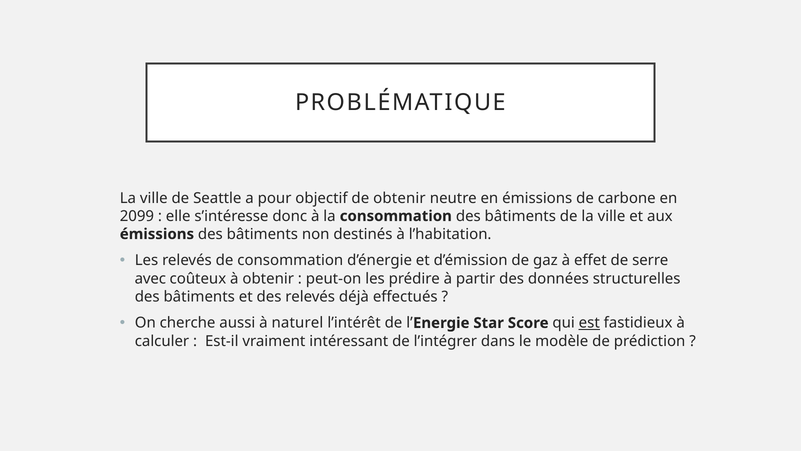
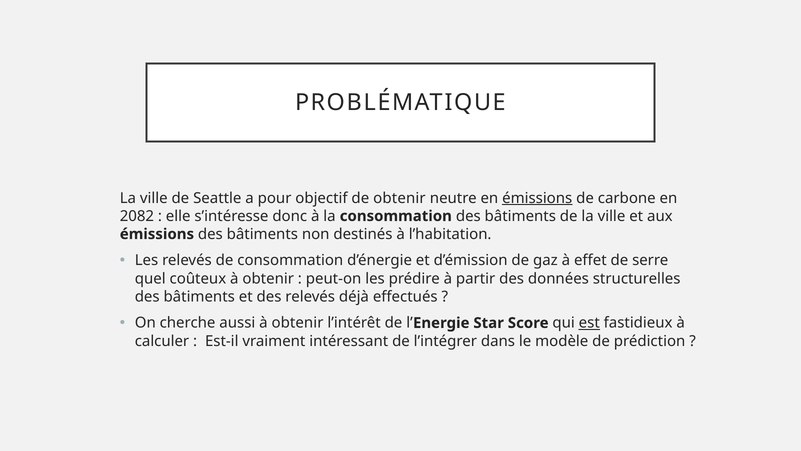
émissions underline: none -> present (537, 198)
2099: 2099 -> 2082 (137, 216)
avec: avec -> quel (150, 278)
aussi à naturel: naturel -> obtenir (297, 323)
